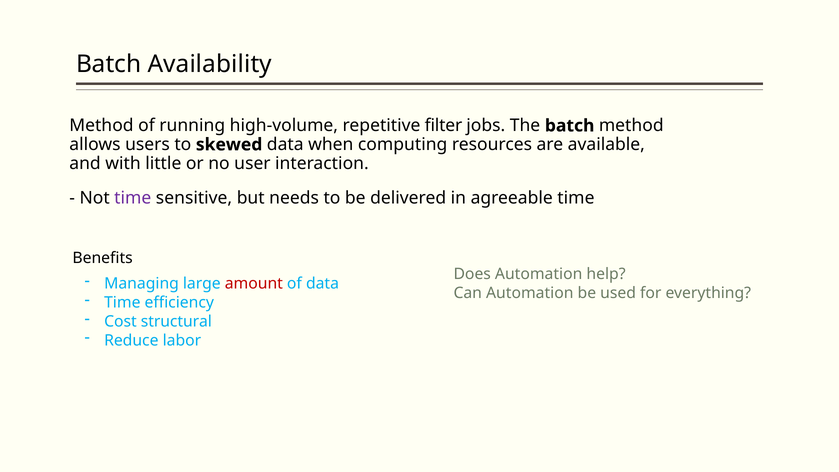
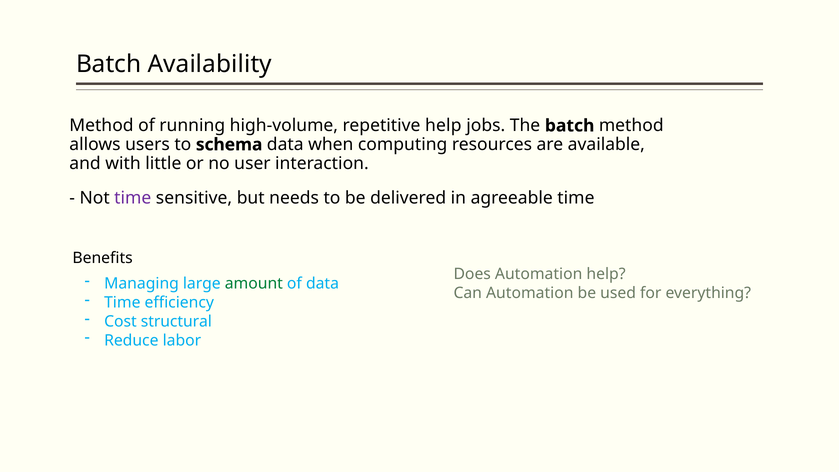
repetitive filter: filter -> help (443, 126)
skewed: skewed -> schema (229, 145)
amount colour: red -> green (254, 284)
